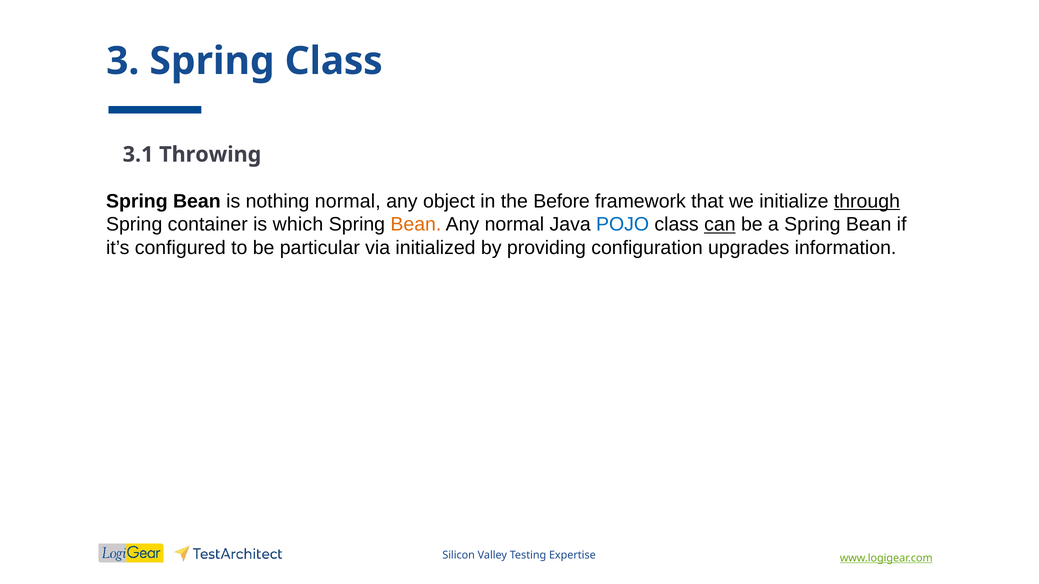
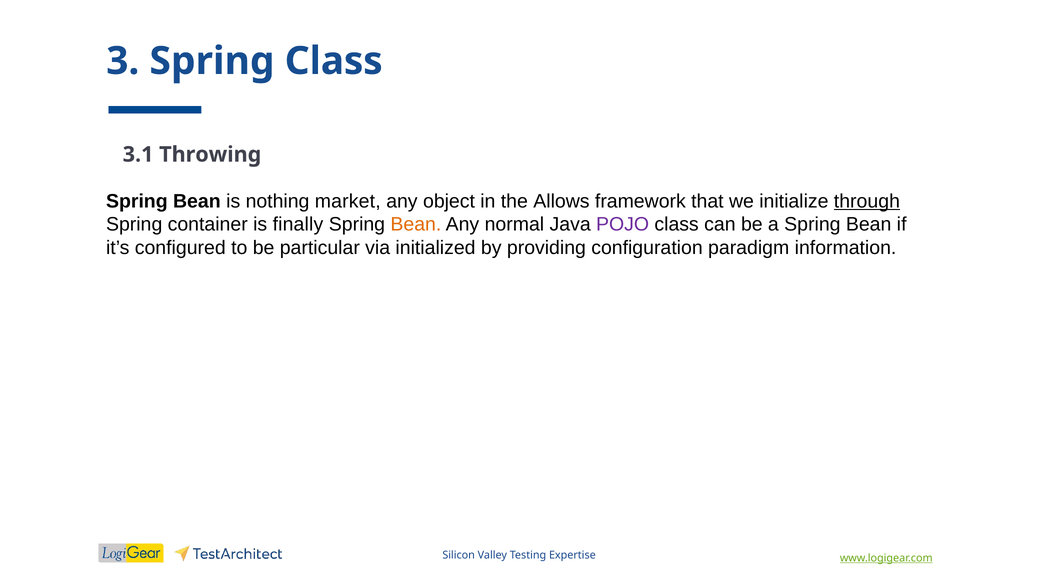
nothing normal: normal -> market (348, 201)
Before: Before -> Allows (561, 201)
which: which -> finally (298, 225)
POJO colour: blue -> purple (623, 225)
can underline: present -> none (720, 225)
upgrades: upgrades -> paradigm (749, 248)
